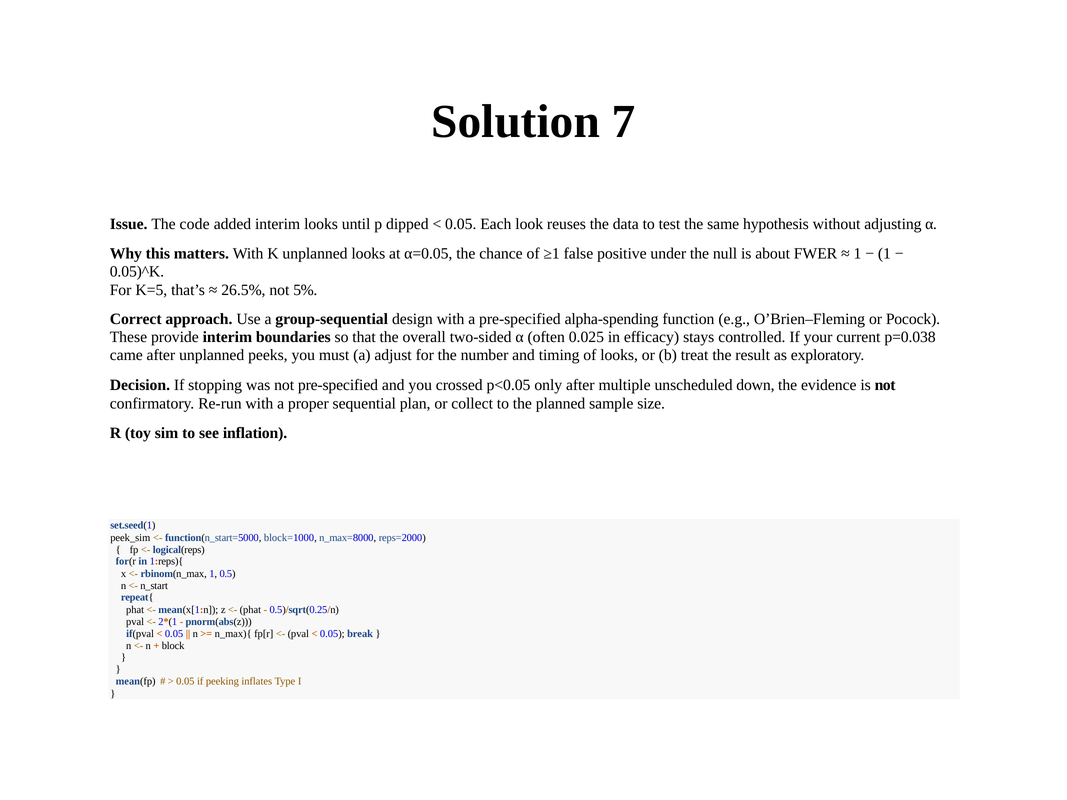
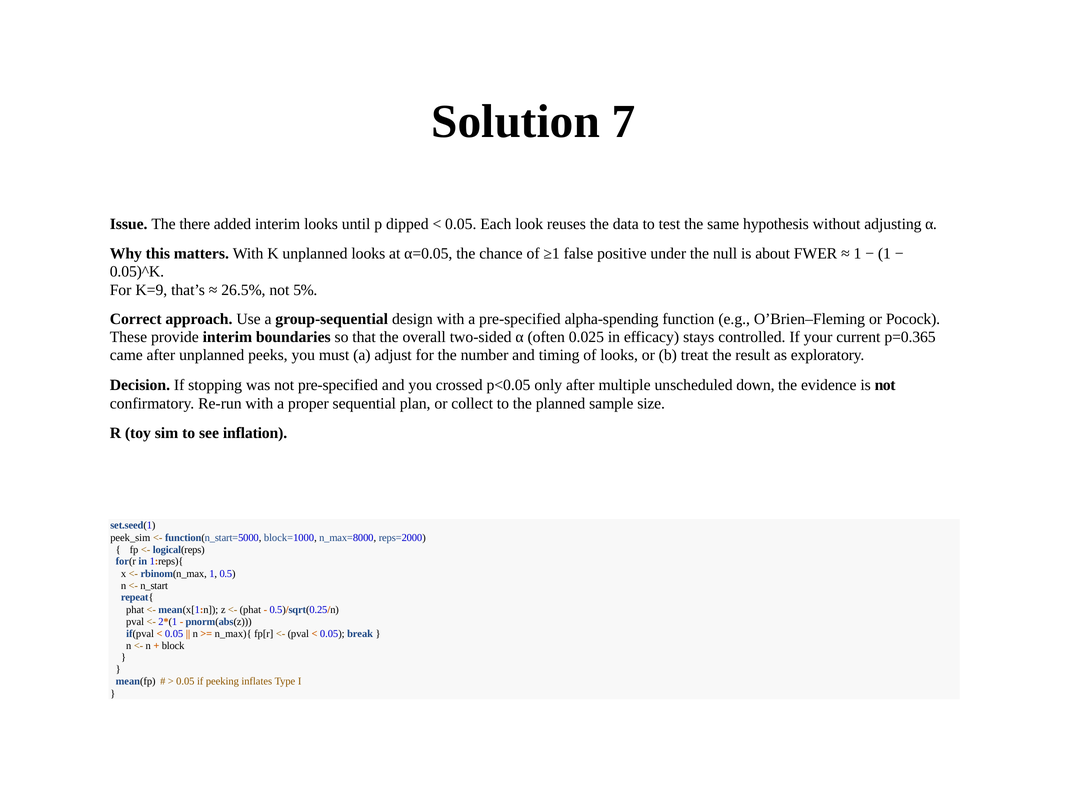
code: code -> there (195, 224)
K=5: K=5 -> K=9 (151, 290)
p=0.038: p=0.038 -> p=0.365 (910, 337)
